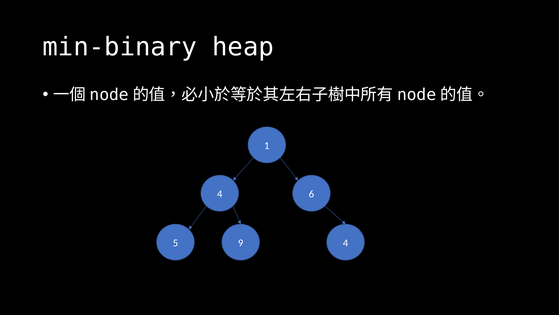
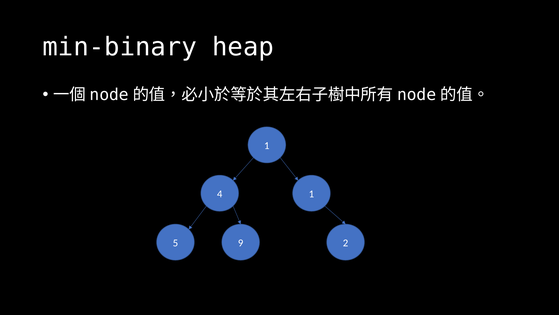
4 6: 6 -> 1 (311, 194)
9 4: 4 -> 2 (346, 242)
